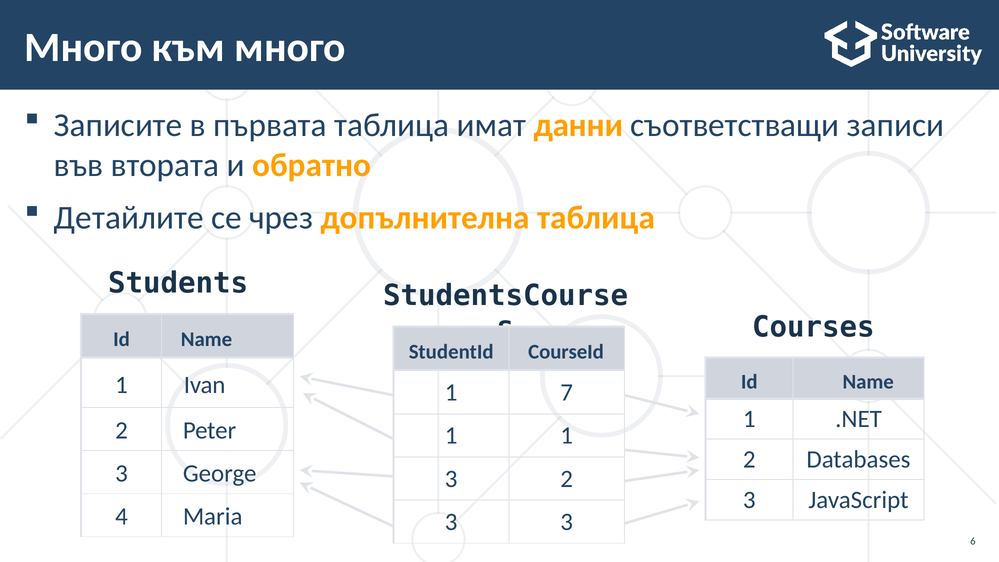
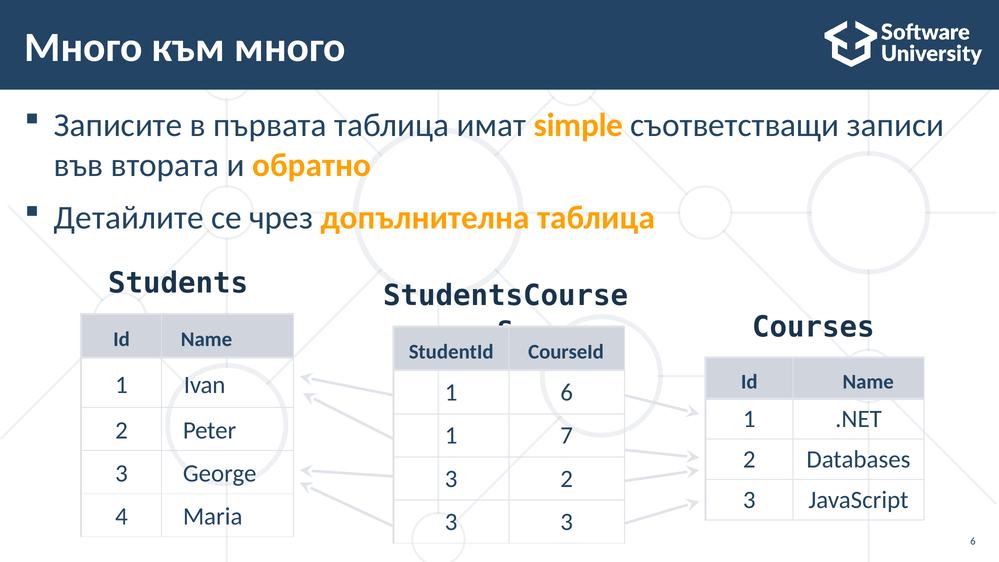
данни: данни -> simple (578, 125)
1 7: 7 -> 6 (567, 392)
1 1: 1 -> 7 (567, 436)
